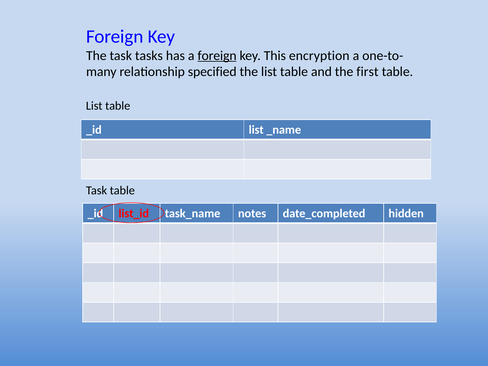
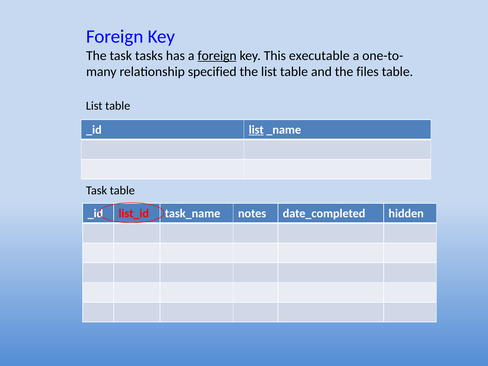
encryption: encryption -> executable (319, 56)
first: first -> files (368, 72)
list underline: none -> present (256, 130)
